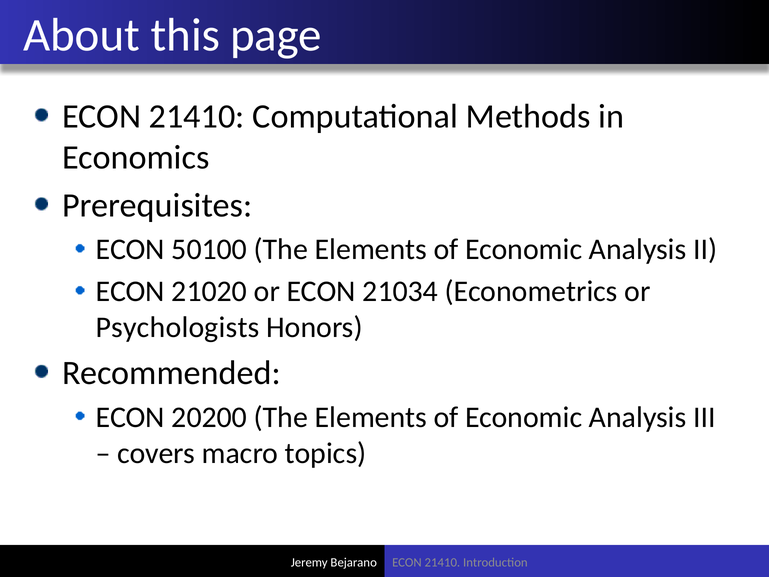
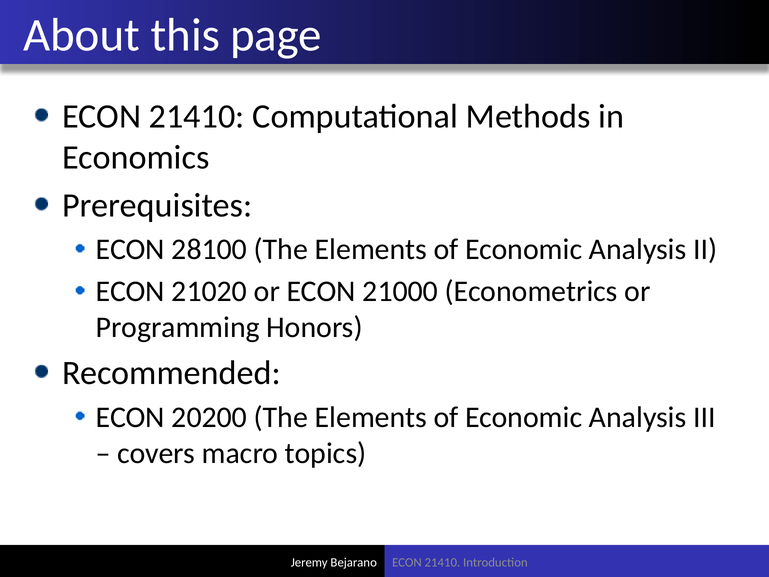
50100: 50100 -> 28100 (209, 249)
21034: 21034 -> 21000 (400, 291)
Psychologists: Psychologists -> Programming (178, 327)
